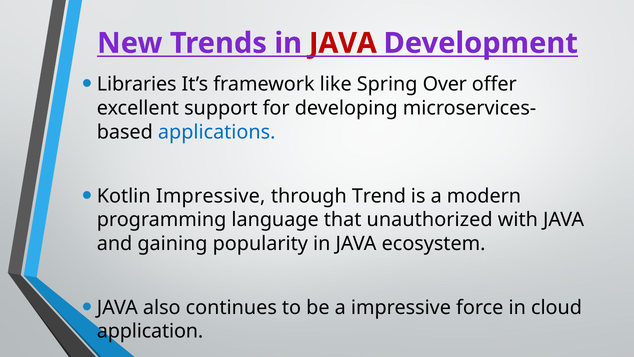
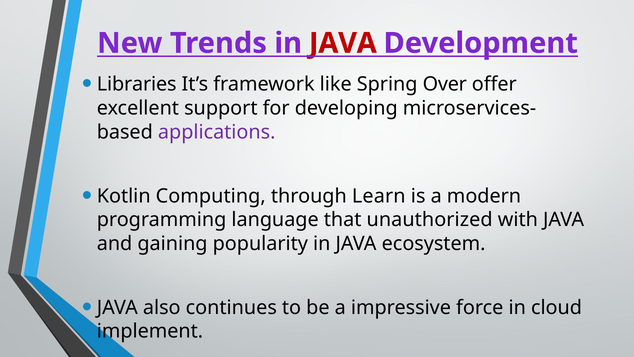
applications colour: blue -> purple (217, 132)
Kotlin Impressive: Impressive -> Computing (211, 196)
Trend: Trend -> Learn (379, 196)
application: application -> implement (150, 331)
